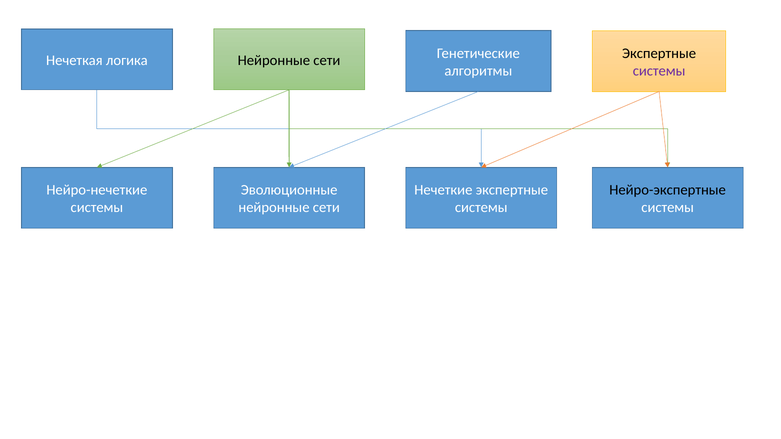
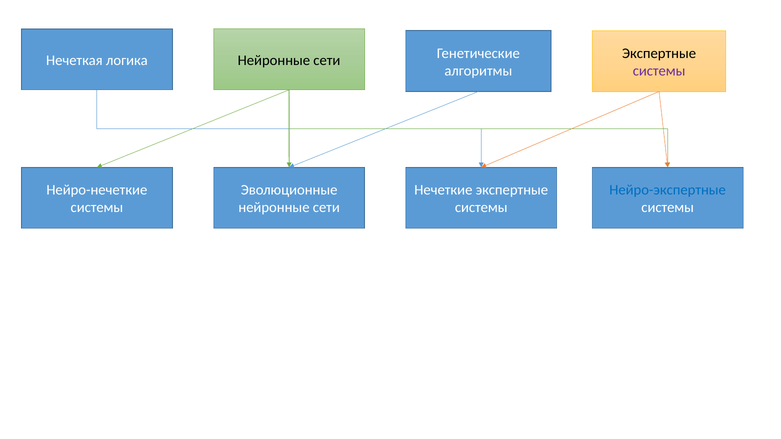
Нейро-экспертные colour: black -> blue (668, 190)
